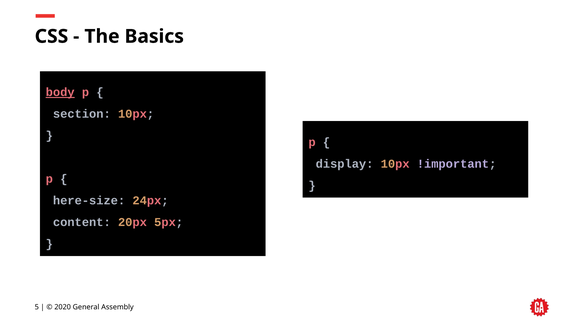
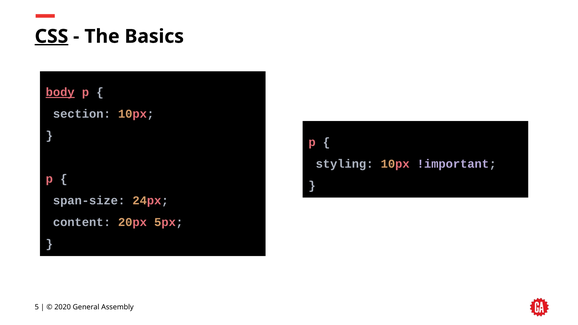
CSS underline: none -> present (51, 36)
display: display -> styling (345, 164)
here-size: here-size -> span-size (89, 201)
